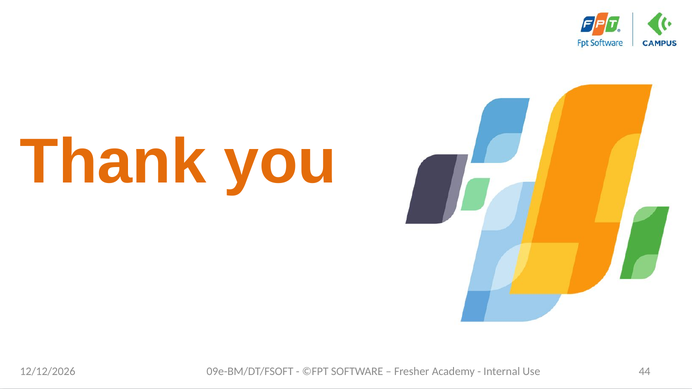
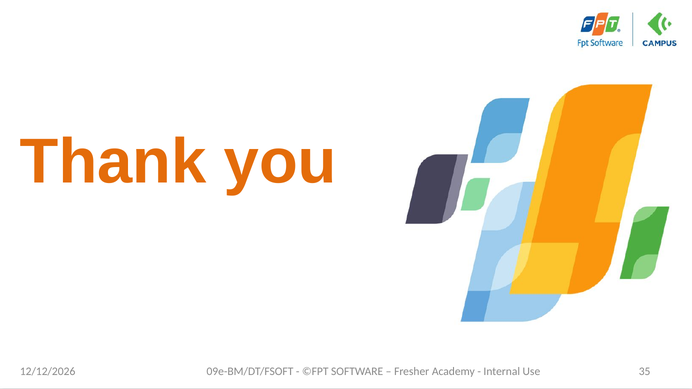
44: 44 -> 35 (645, 372)
